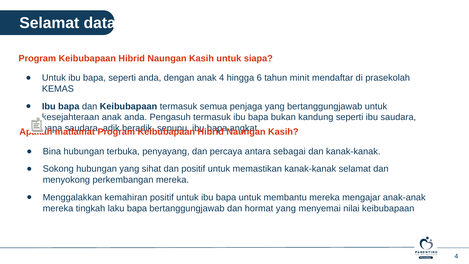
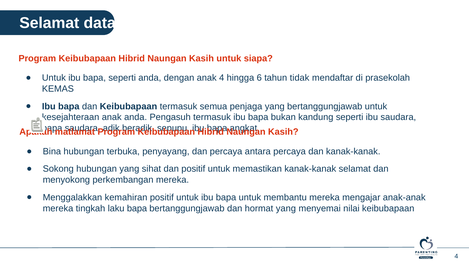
minit: minit -> tidak (300, 78)
antara sebagai: sebagai -> percaya (290, 151)
